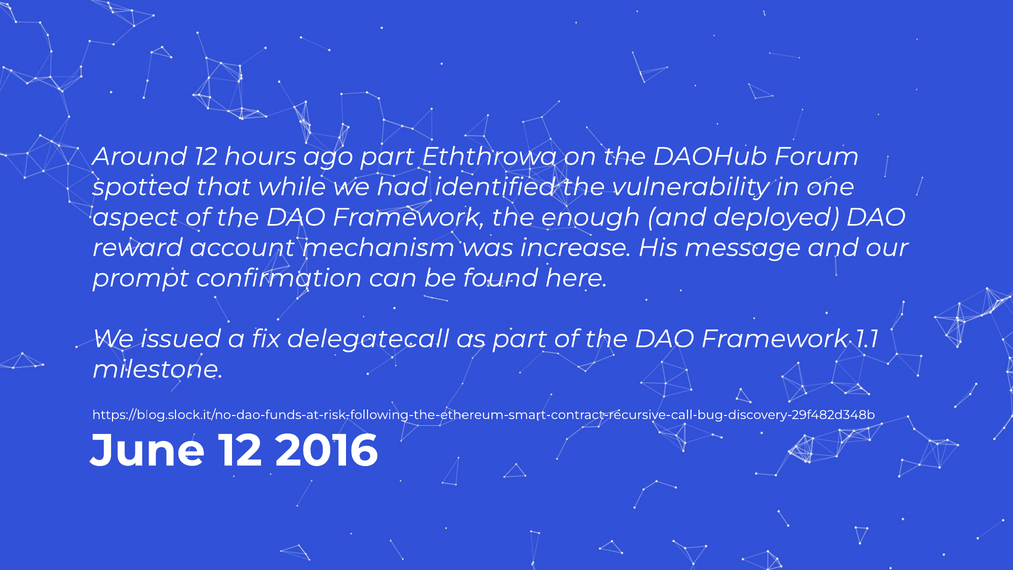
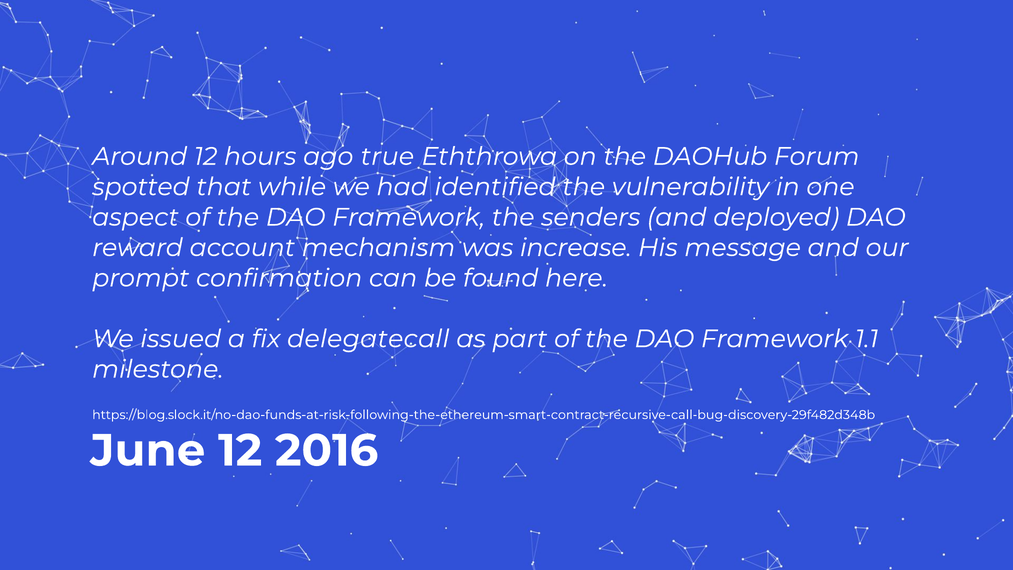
ago part: part -> true (387, 156)
enough: enough -> senders (591, 217)
